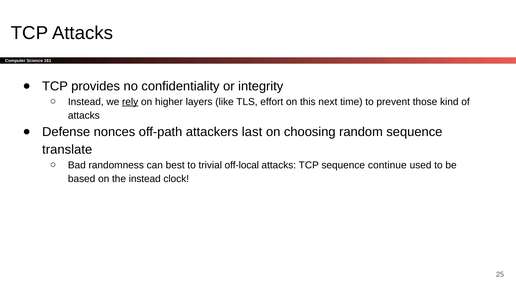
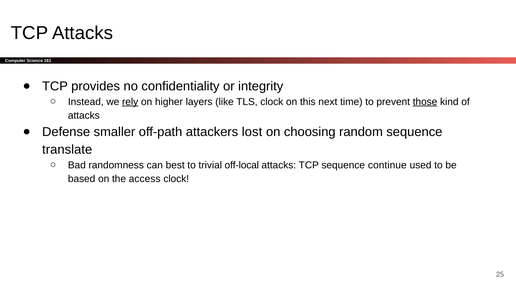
TLS effort: effort -> clock (272, 102)
those underline: none -> present (425, 102)
nonces: nonces -> smaller (114, 132)
last: last -> lost (252, 132)
the instead: instead -> access (145, 179)
